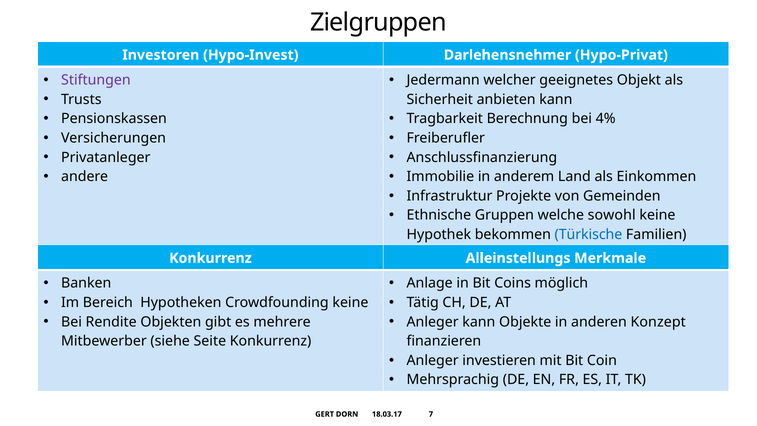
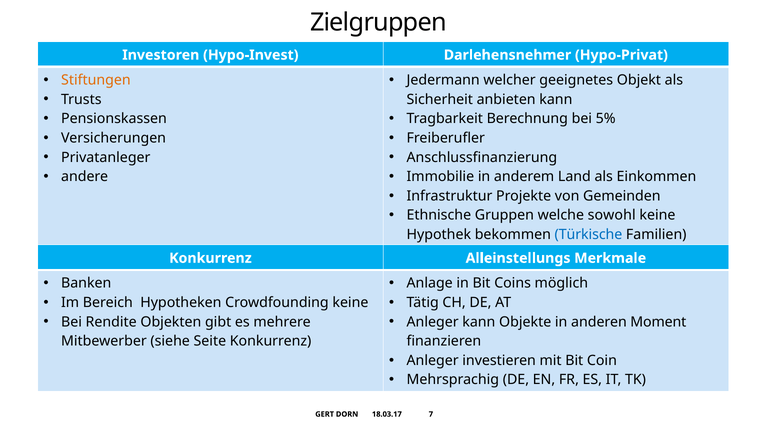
Stiftungen colour: purple -> orange (96, 80)
4%: 4% -> 5% (606, 119)
Konzept: Konzept -> Moment (658, 322)
